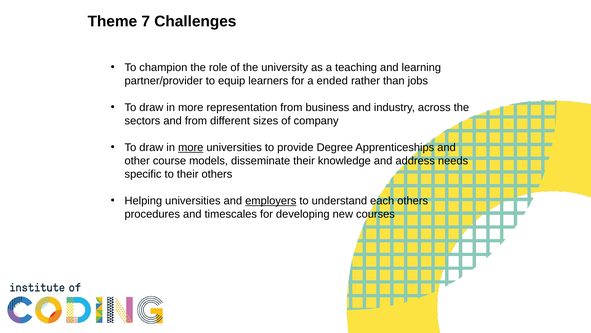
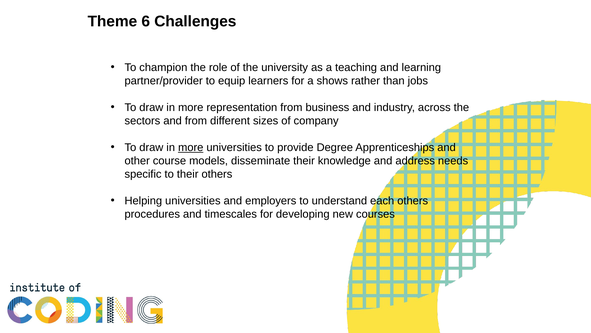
7: 7 -> 6 (146, 21)
ended: ended -> shows (332, 81)
employers underline: present -> none (271, 200)
